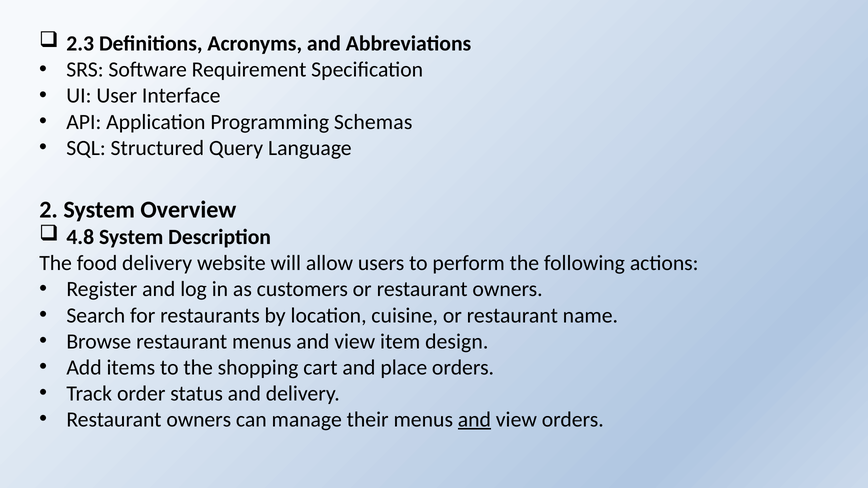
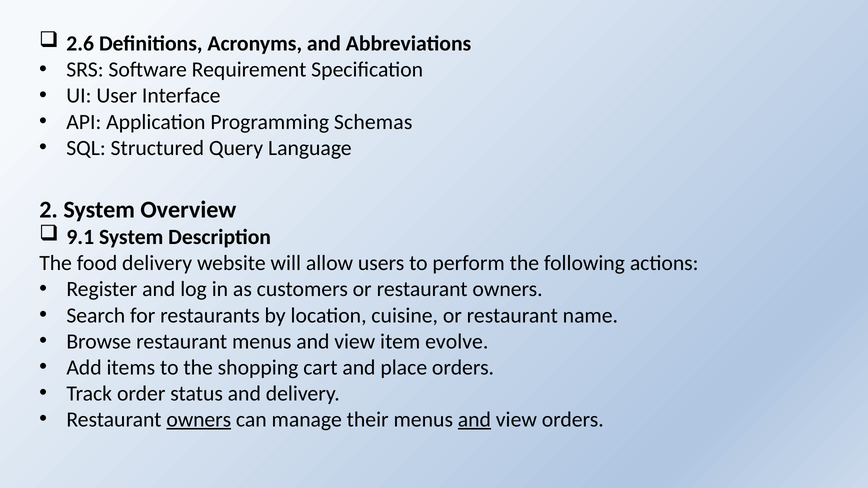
2.3: 2.3 -> 2.6 (80, 44)
4.8: 4.8 -> 9.1 (80, 237)
design: design -> evolve (457, 342)
owners underline: none -> present (199, 420)
